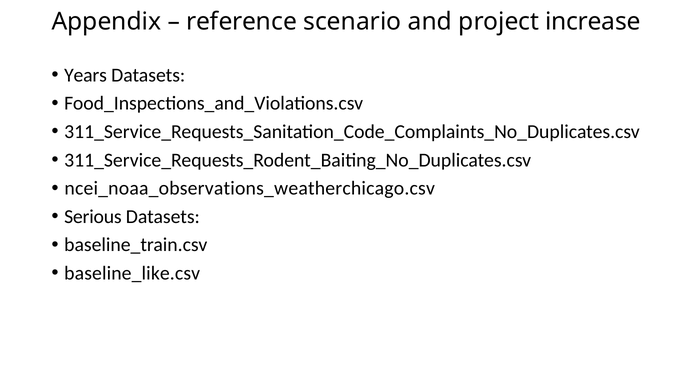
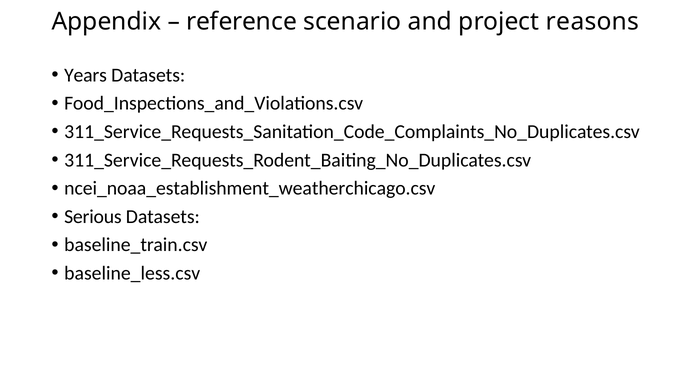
increase: increase -> reasons (593, 22)
ncei_noaa_observations_weatherchicago.csv: ncei_noaa_observations_weatherchicago.csv -> ncei_noaa_establishment_weatherchicago.csv (250, 188)
baseline_like.csv: baseline_like.csv -> baseline_less.csv (132, 273)
